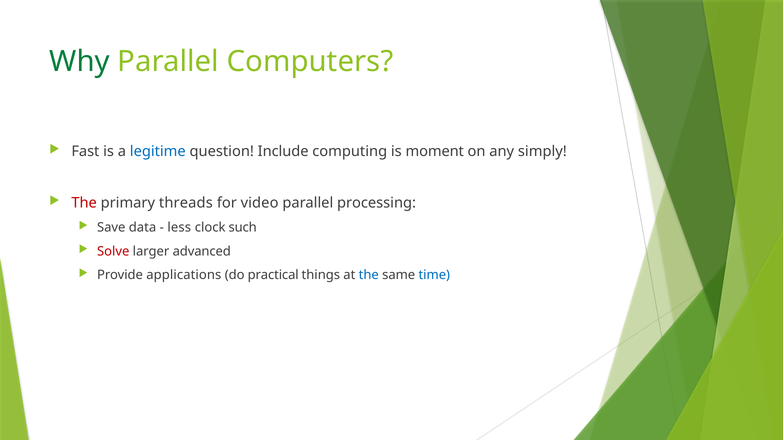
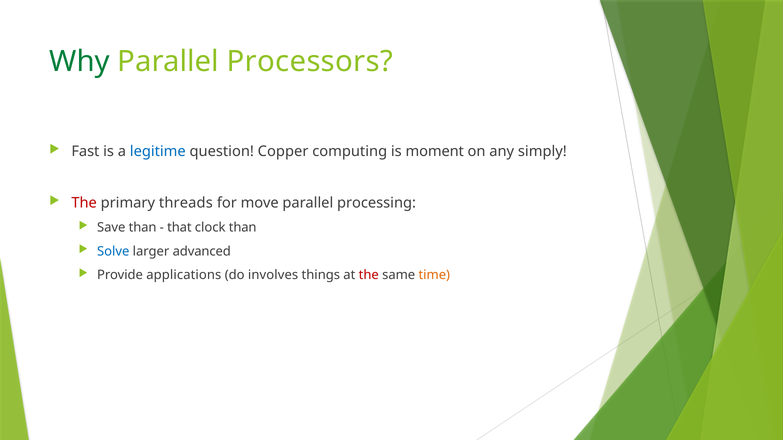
Computers: Computers -> Processors (310, 62)
Include: Include -> Copper (283, 152)
video: video -> move (260, 203)
Save data: data -> than (143, 228)
less: less -> that (179, 228)
clock such: such -> than (243, 228)
Solve colour: red -> blue (113, 252)
practical: practical -> involves (273, 275)
the colour: blue -> red (369, 275)
time colour: blue -> orange (434, 275)
